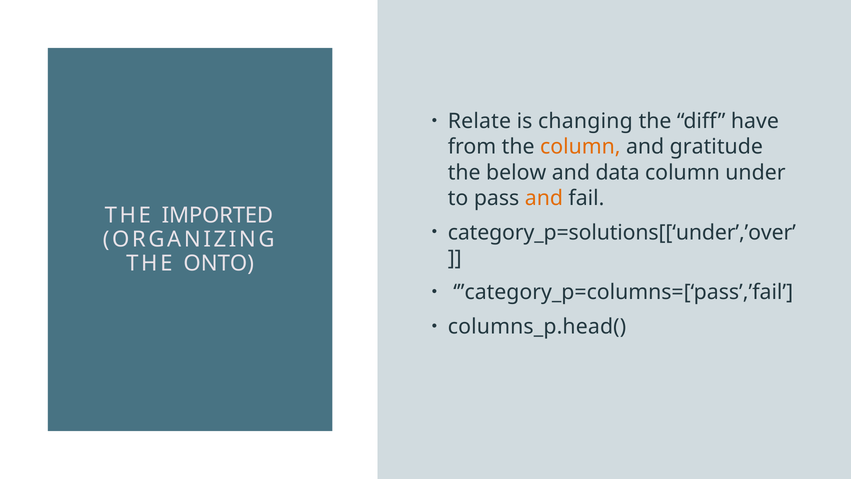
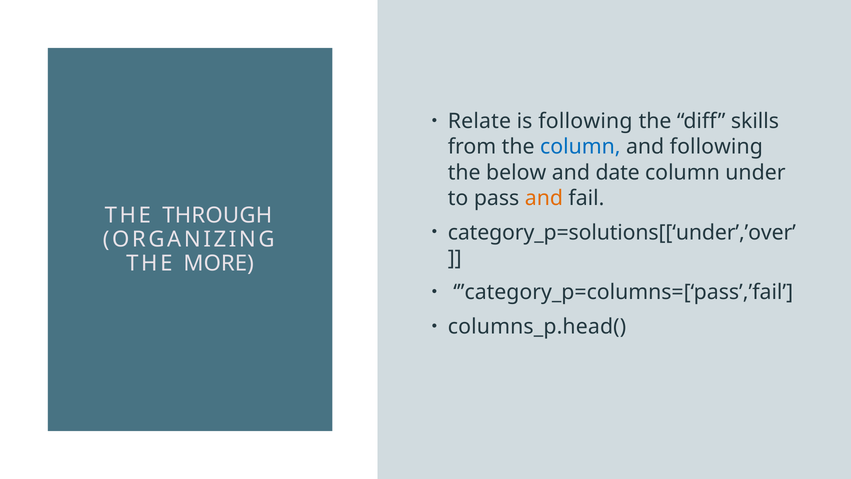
is changing: changing -> following (585, 121)
have: have -> skills (755, 121)
column colour: orange -> blue (580, 147)
and gratitude: gratitude -> following (716, 147)
data: data -> date (618, 172)
IMPORTED: IMPORTED -> THROUGH (217, 215)
ONTO: ONTO -> MORE (219, 263)
